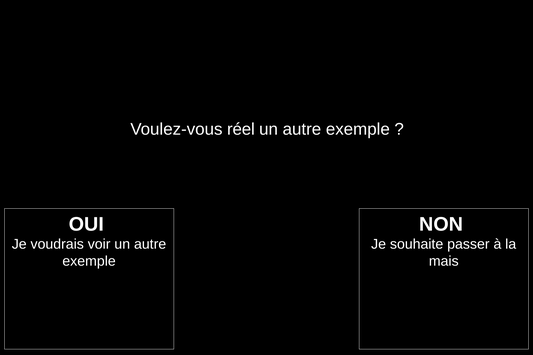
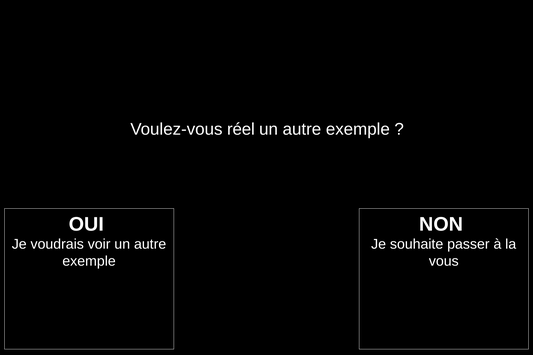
mais: mais -> vous (444, 261)
